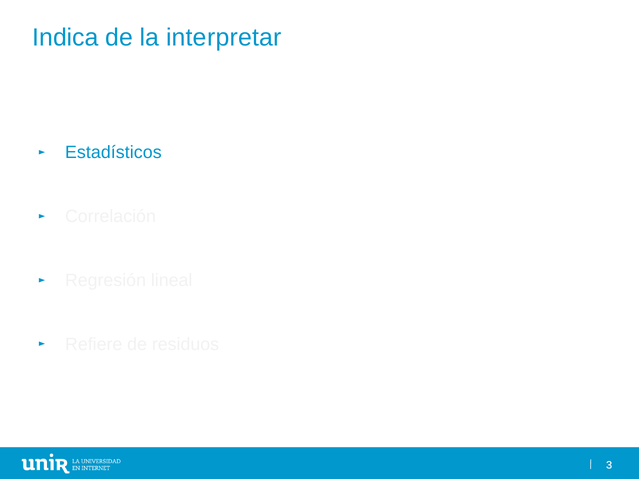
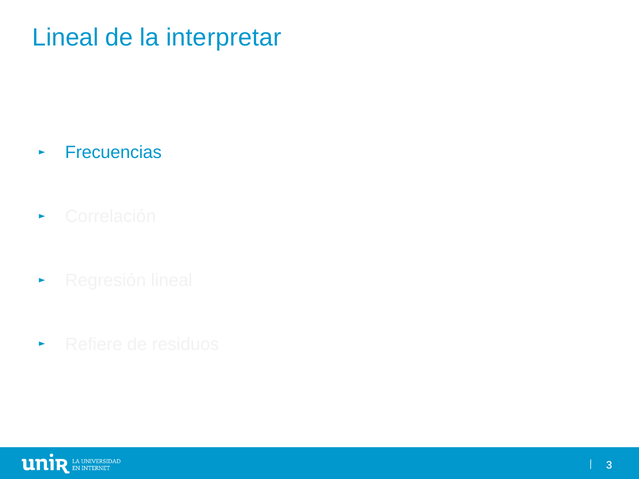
Indica: Indica -> Lineal (66, 38)
Estadísticos: Estadísticos -> Frecuencias (113, 153)
